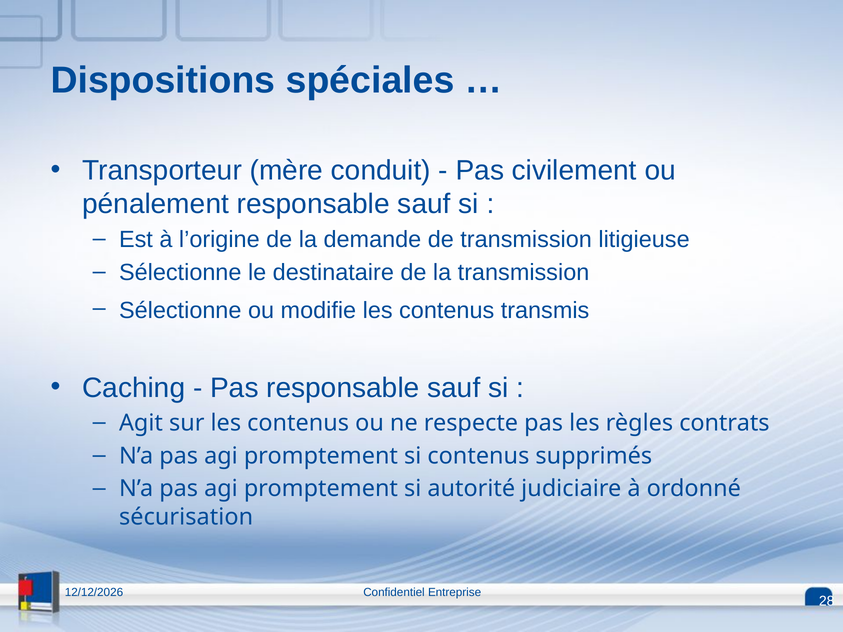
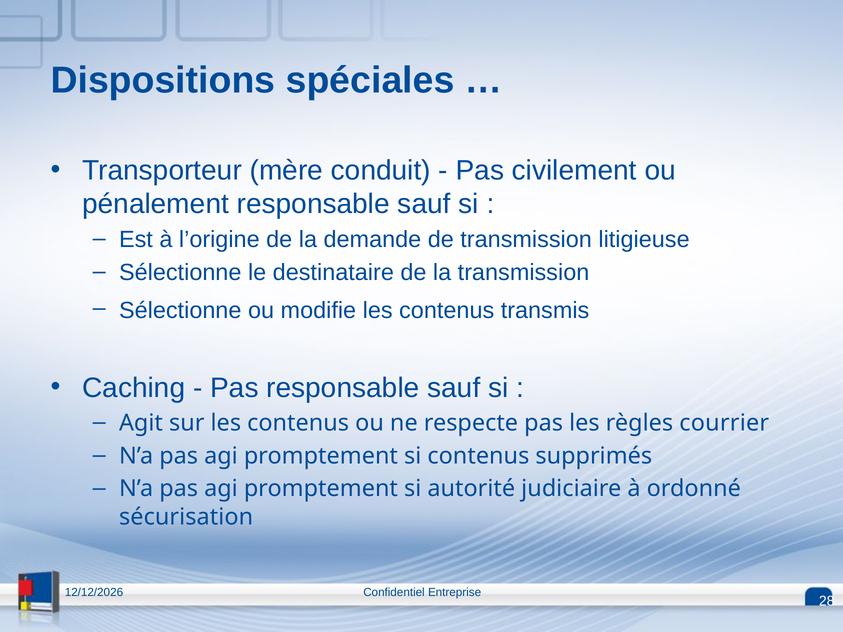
contrats: contrats -> courrier (724, 423)
